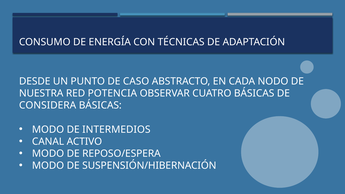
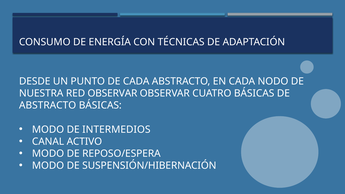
DE CASO: CASO -> CADA (136, 81)
RED POTENCIA: POTENCIA -> OBSERVAR (112, 93)
CONSIDERA: CONSIDERA -> ABSTRACTO (48, 105)
